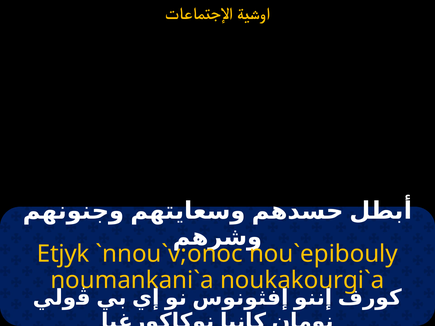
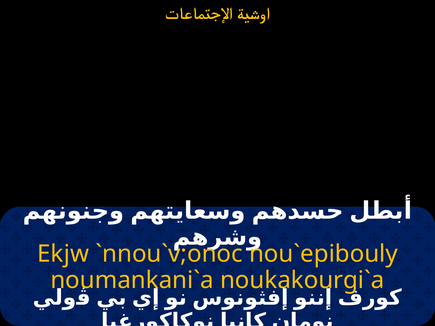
Etjyk: Etjyk -> Ekjw (63, 254)
